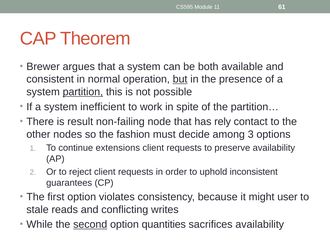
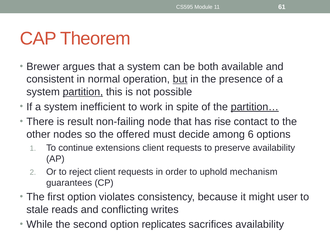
partition… underline: none -> present (255, 107)
rely: rely -> rise (223, 121)
fashion: fashion -> offered (133, 134)
3: 3 -> 6 (251, 134)
inconsistent: inconsistent -> mechanism (254, 171)
second underline: present -> none (90, 224)
quantities: quantities -> replicates (164, 224)
